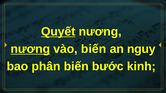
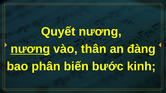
Quyết underline: present -> none (58, 32)
vào biến: biến -> thân (94, 49)
nguy: nguy -> đàng (141, 49)
